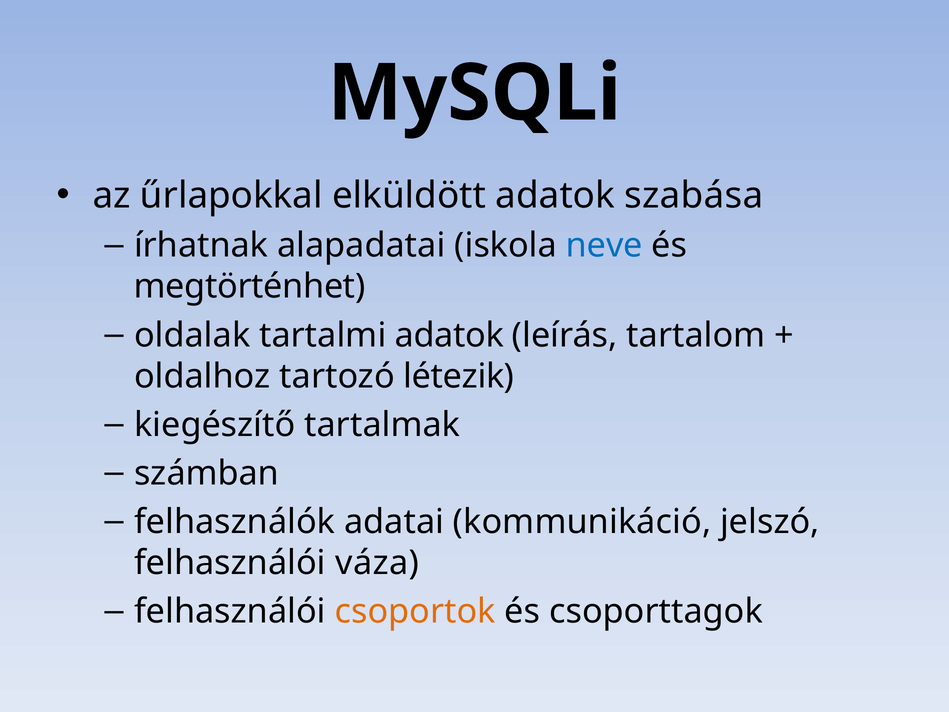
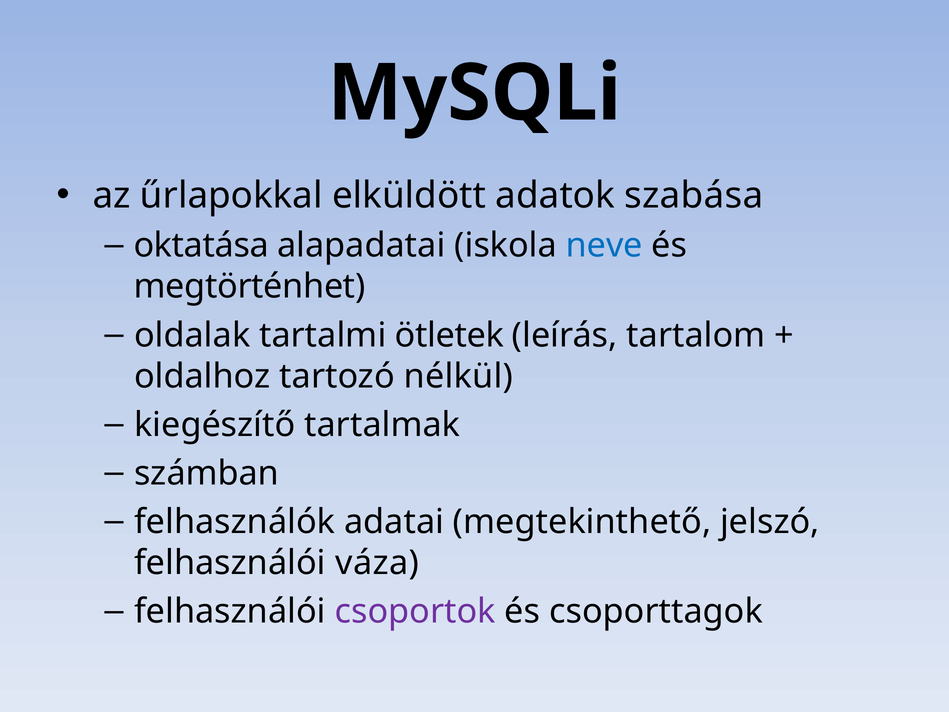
írhatnak: írhatnak -> oktatása (201, 245)
tartalmi adatok: adatok -> ötletek (449, 335)
létezik: létezik -> nélkül (458, 376)
kommunikáció: kommunikáció -> megtekinthető (582, 522)
csoportok colour: orange -> purple (415, 611)
